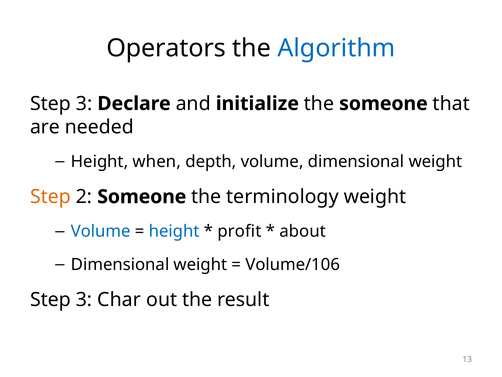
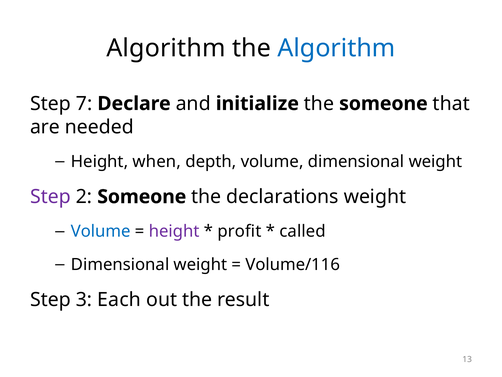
Operators: Operators -> Algorithm (166, 48)
3: 3 -> 7 (84, 103)
Step colour: orange -> purple (50, 196)
terminology: terminology -> declarations (282, 196)
height colour: blue -> purple (174, 231)
about: about -> called (303, 231)
Volume/106: Volume/106 -> Volume/116 (293, 264)
Char: Char -> Each (119, 299)
